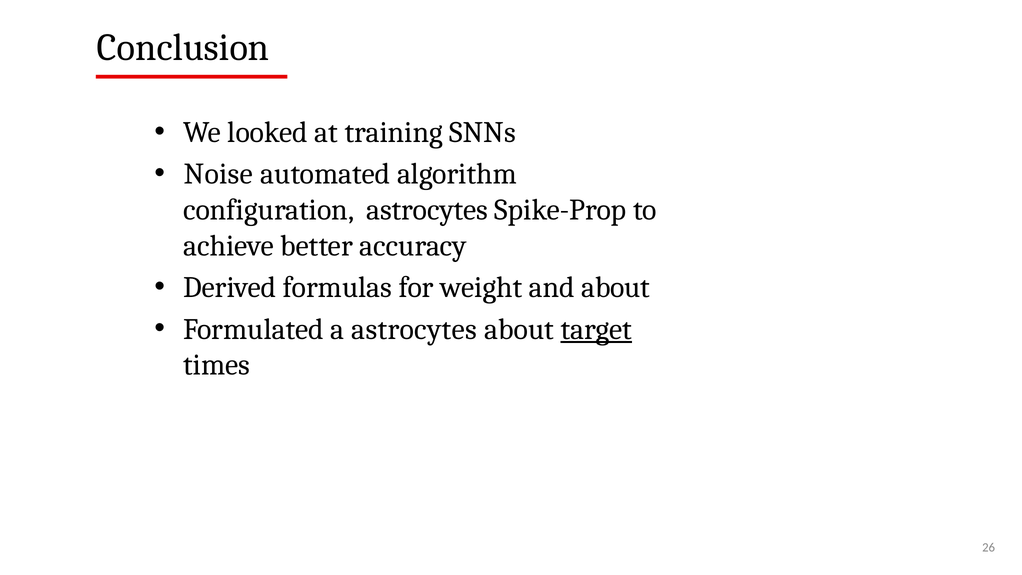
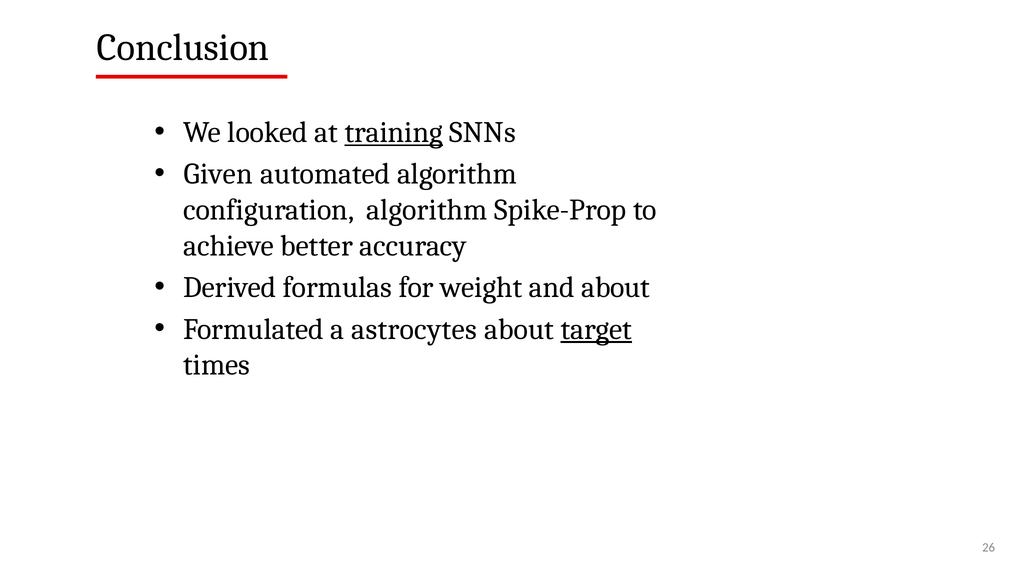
training underline: none -> present (394, 132)
Noise: Noise -> Given (218, 174)
configuration astrocytes: astrocytes -> algorithm (427, 210)
